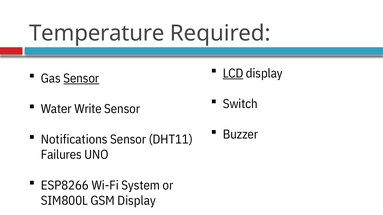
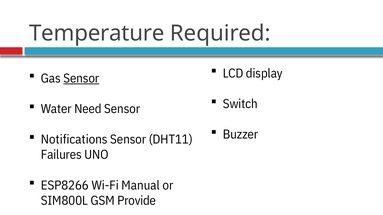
LCD underline: present -> none (233, 73)
Write: Write -> Need (88, 109)
System: System -> Manual (141, 186)
GSM Display: Display -> Provide (137, 201)
